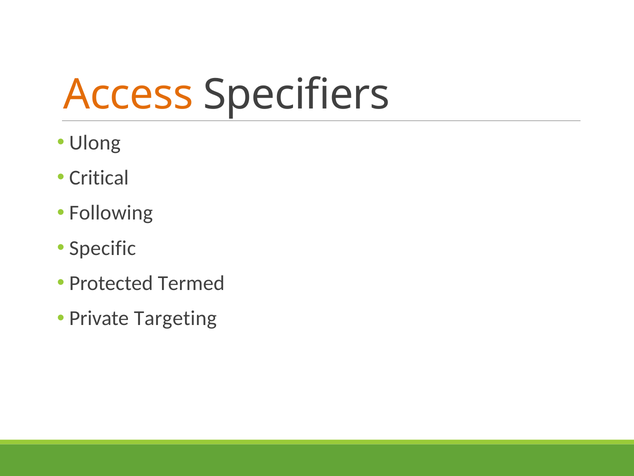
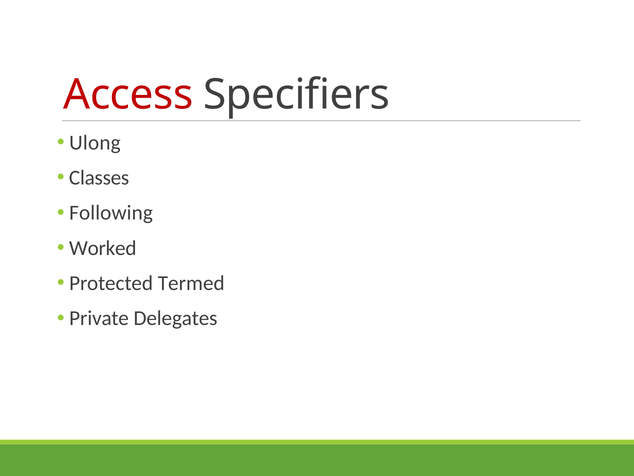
Access colour: orange -> red (128, 95)
Critical: Critical -> Classes (99, 178)
Specific: Specific -> Worked (103, 248)
Targeting: Targeting -> Delegates (176, 318)
